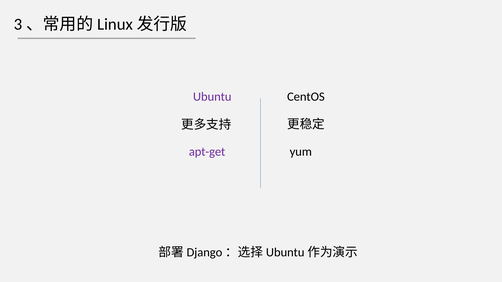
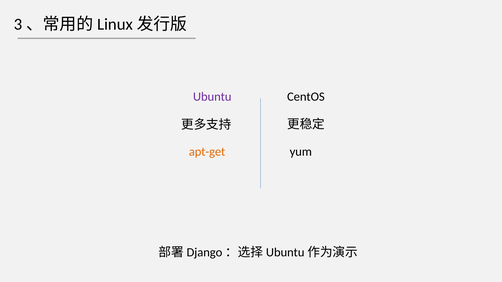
apt-get colour: purple -> orange (207, 152)
